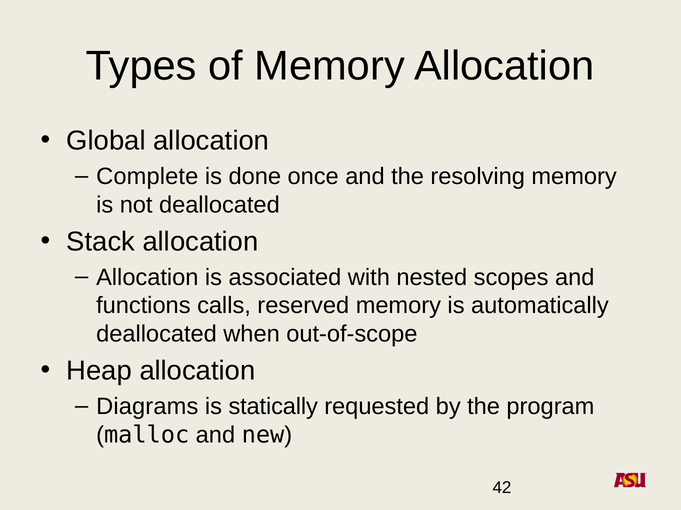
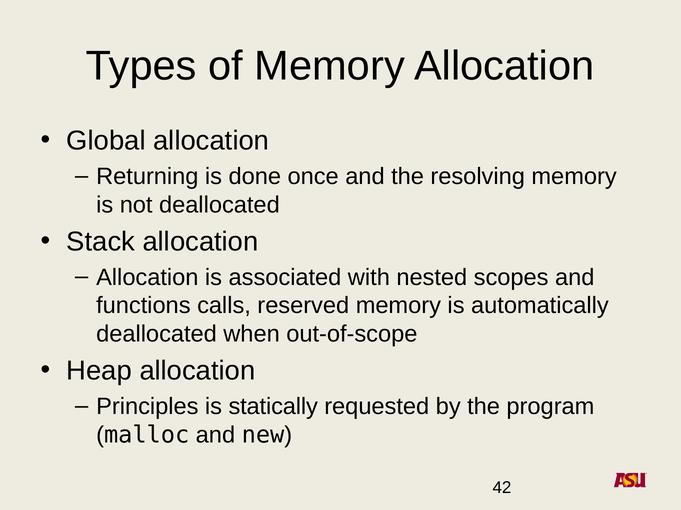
Complete: Complete -> Returning (147, 177)
Diagrams: Diagrams -> Principles (147, 407)
